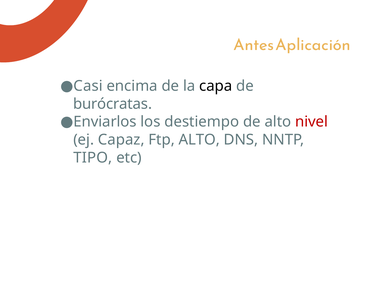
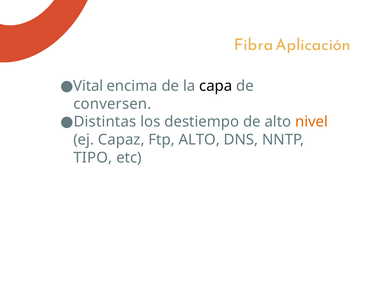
Antes: Antes -> Fibra (254, 45)
Casi: Casi -> Vital (88, 86)
burócratas: burócratas -> conversen (112, 104)
Enviarlos: Enviarlos -> Distintas (105, 122)
nivel colour: red -> orange (312, 122)
